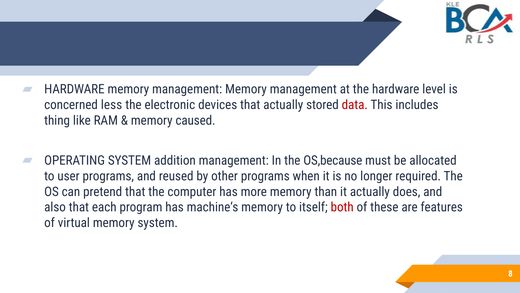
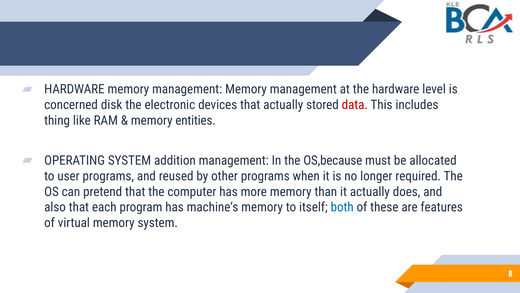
less: less -> disk (112, 105)
caused: caused -> entities (196, 120)
both colour: red -> blue (342, 207)
